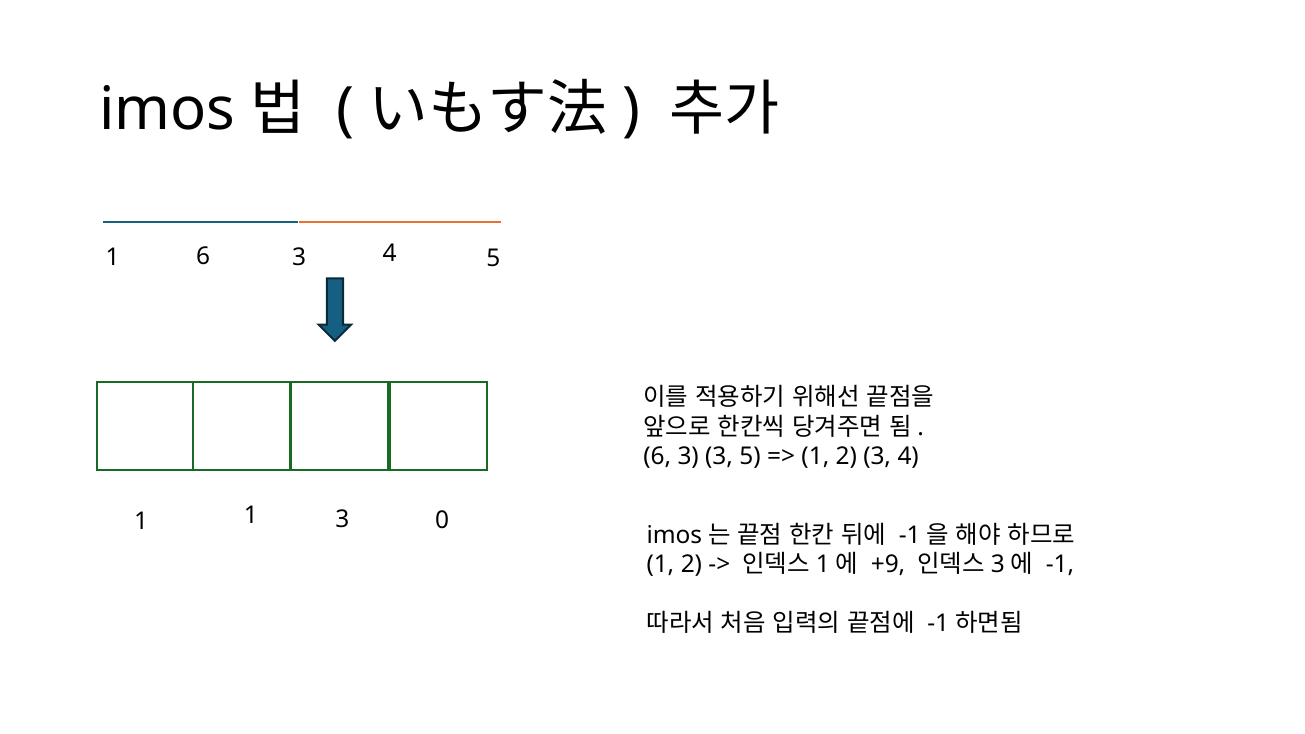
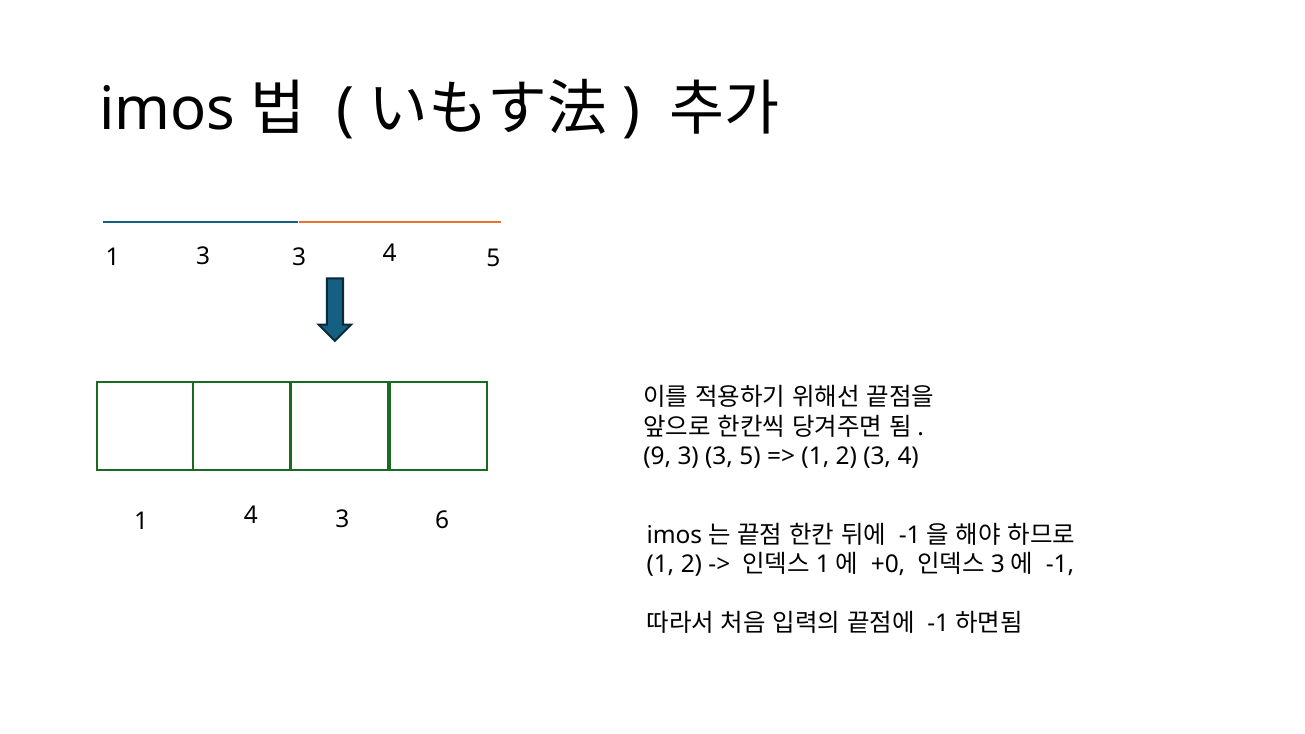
1 6: 6 -> 3 (203, 257)
6: 6 -> 9 (657, 457)
1 1: 1 -> 4 (251, 515)
0: 0 -> 6 (442, 520)
+9: +9 -> +0 (888, 565)
